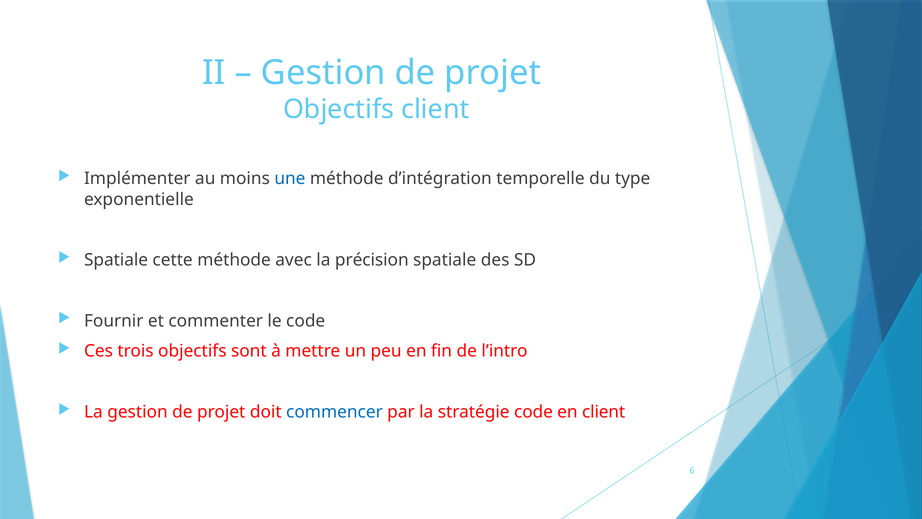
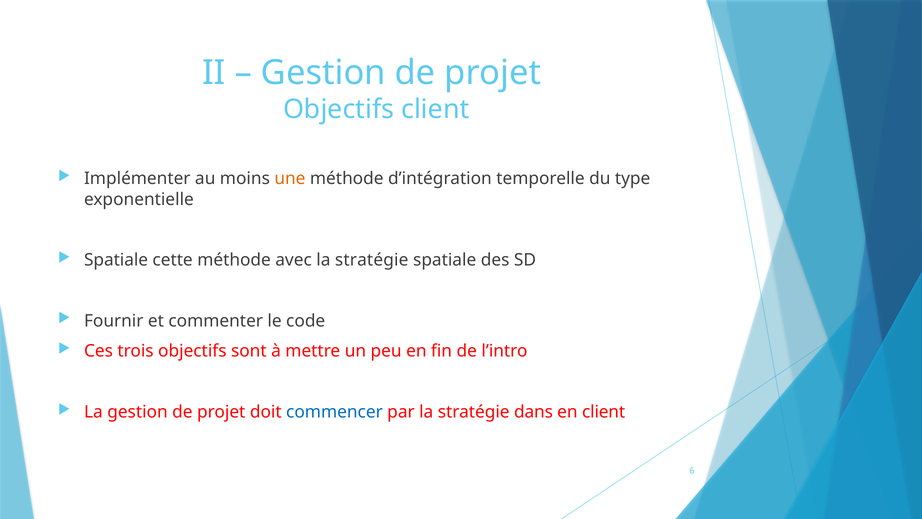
une colour: blue -> orange (290, 178)
avec la précision: précision -> stratégie (372, 260)
stratégie code: code -> dans (534, 412)
